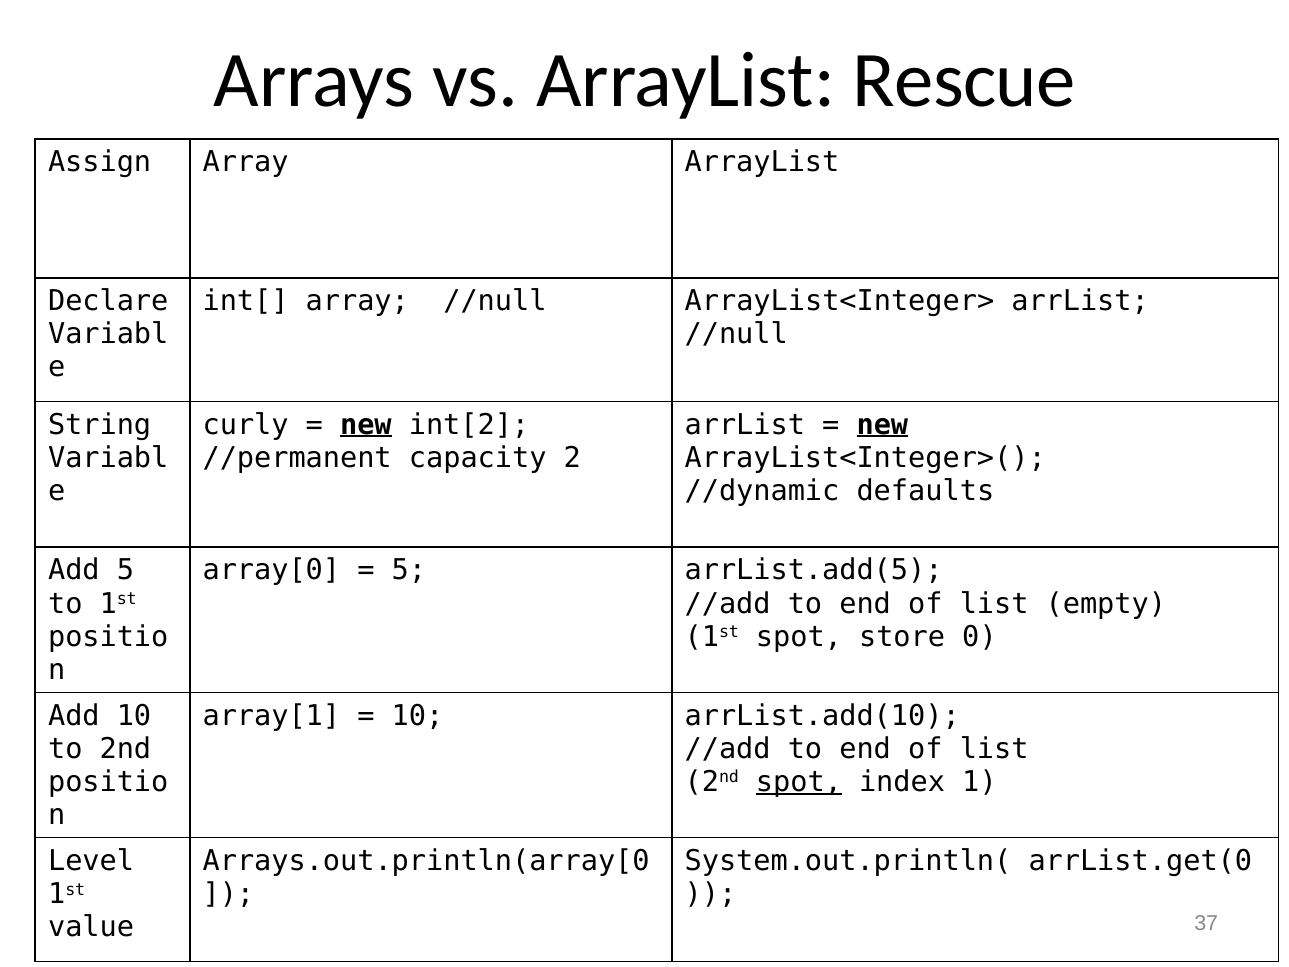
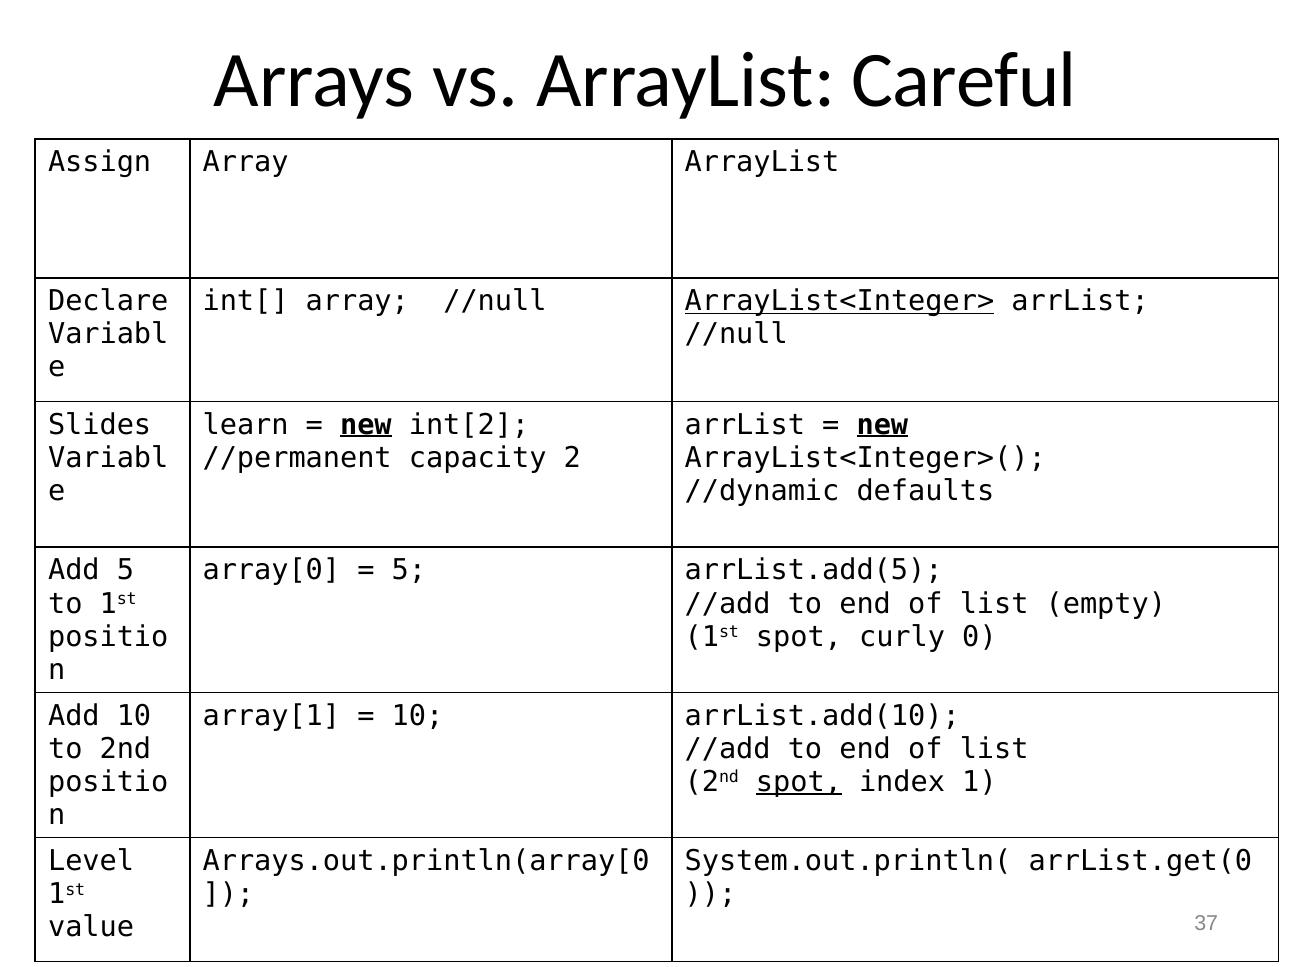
Rescue: Rescue -> Careful (964, 81)
ArrayList<Integer> underline: none -> present (839, 301)
String: String -> Slides (100, 425)
curly: curly -> learn (246, 425)
store: store -> curly (902, 637)
